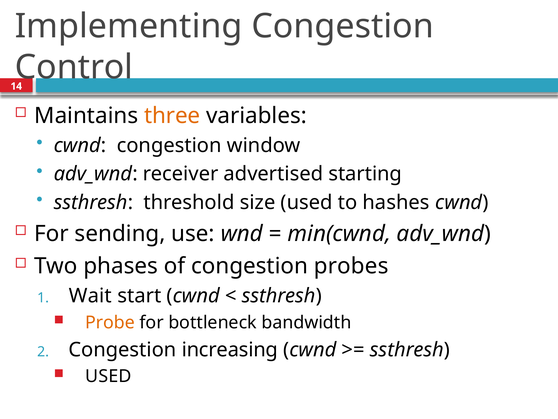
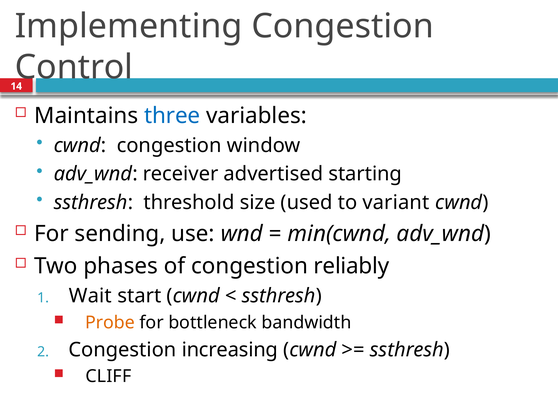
three colour: orange -> blue (172, 115)
hashes: hashes -> variant (396, 202)
probes: probes -> reliably (351, 266)
USED: USED -> CLIFF (108, 376)
